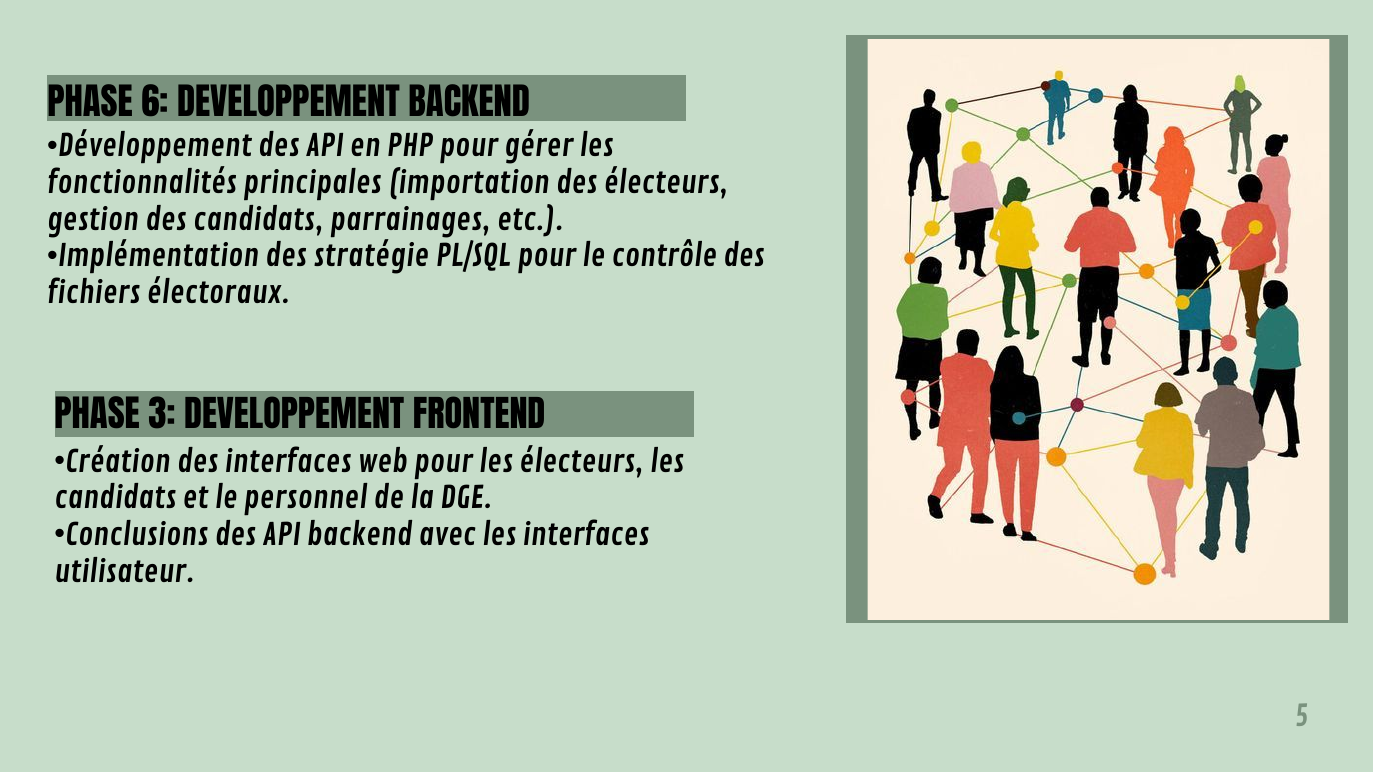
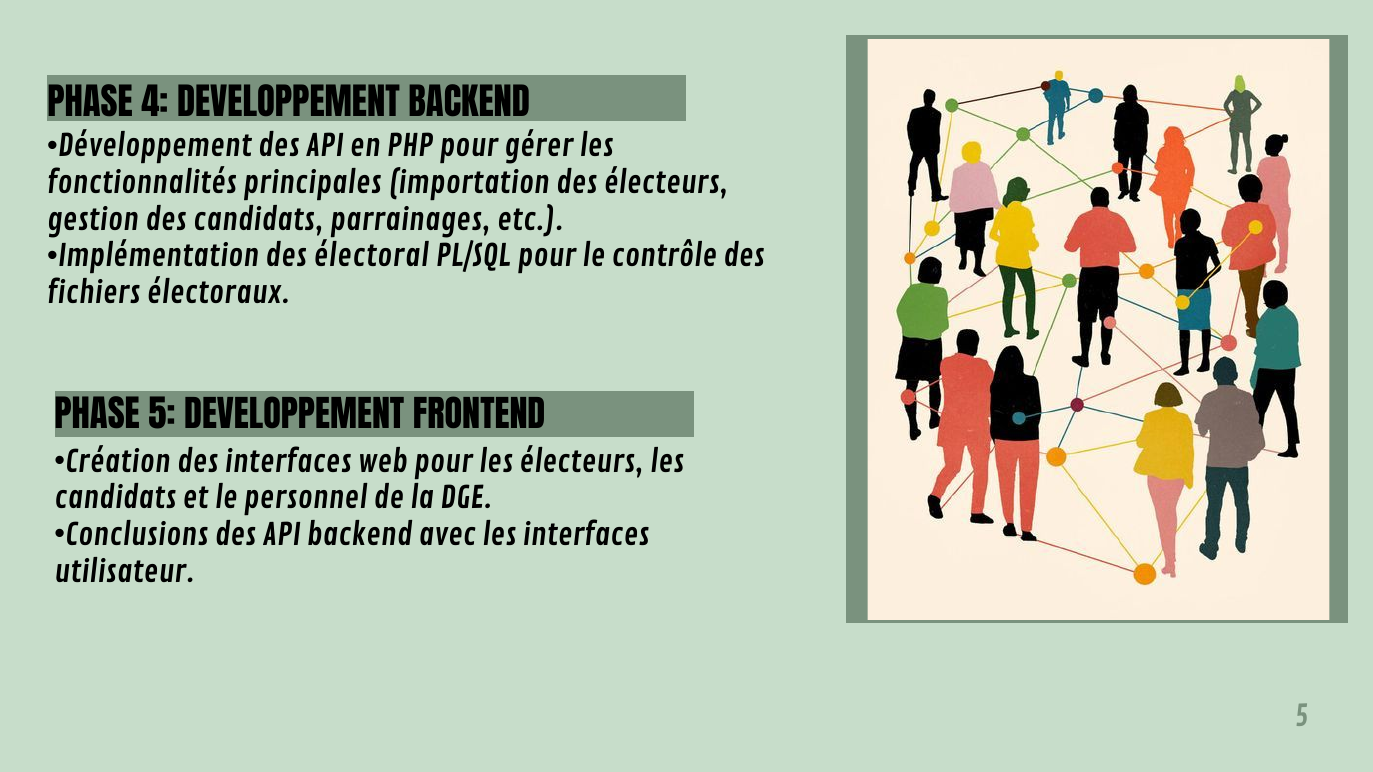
6: 6 -> 4 (155, 104)
stratégie: stratégie -> électoral (371, 257)
PHASE 3: 3 -> 5 (162, 416)
